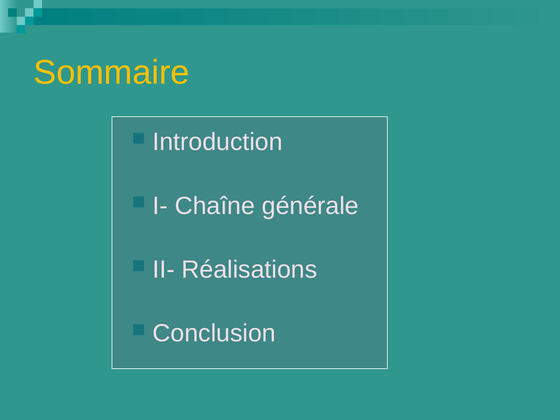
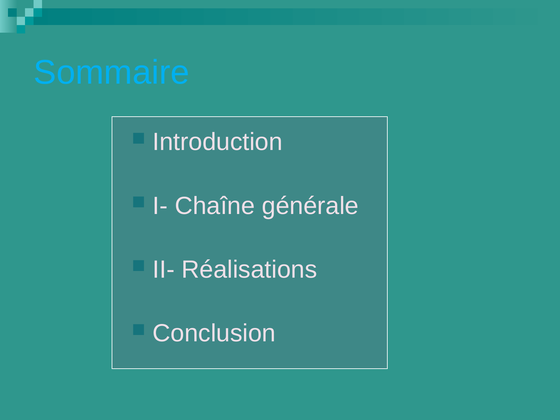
Sommaire colour: yellow -> light blue (112, 72)
